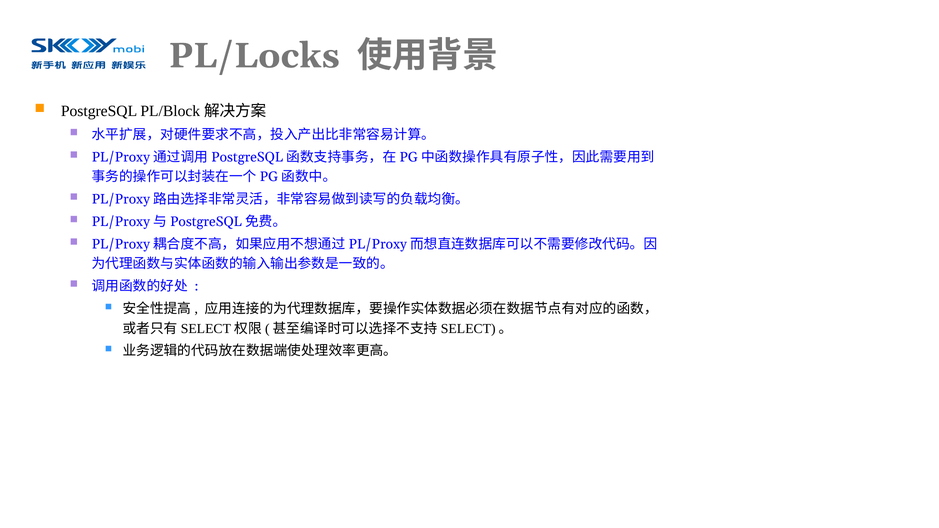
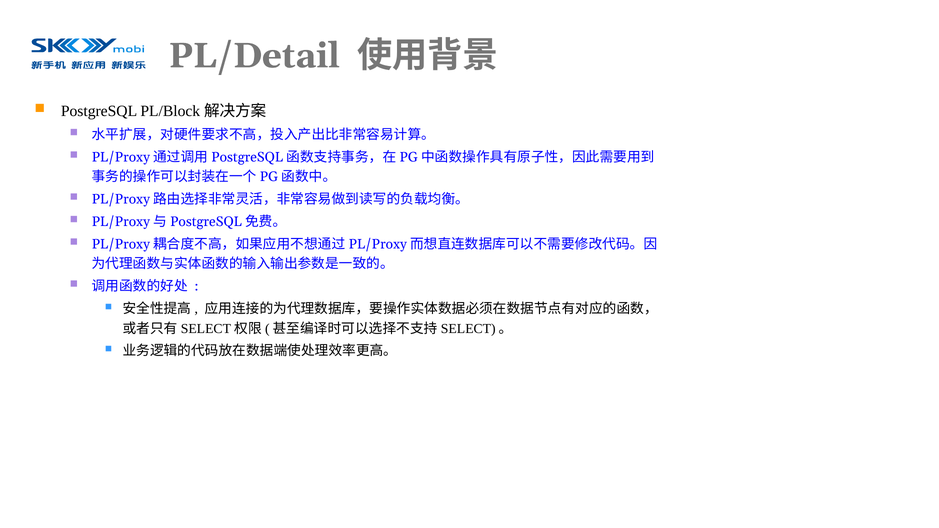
PL/Locks: PL/Locks -> PL/Detail (254, 56)
